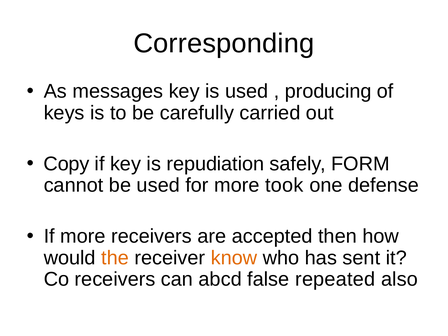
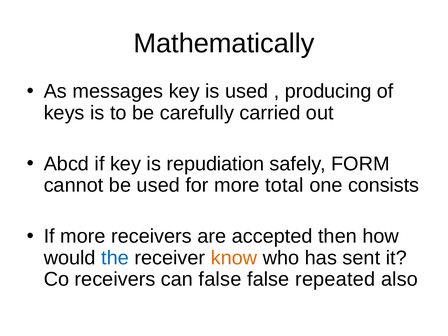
Corresponding: Corresponding -> Mathematically (224, 43)
Copy: Copy -> Abcd (66, 164)
took: took -> total (284, 185)
defense: defense -> consists (384, 185)
the colour: orange -> blue (115, 258)
can abcd: abcd -> false (220, 279)
